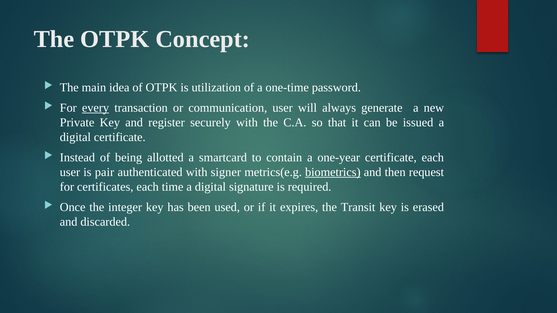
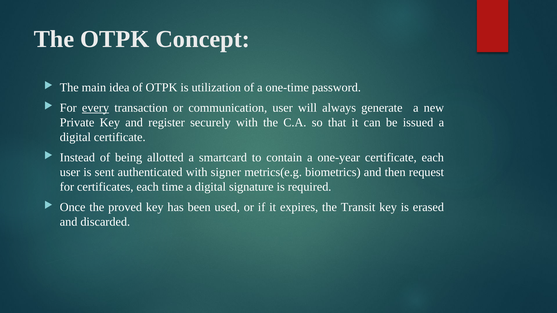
pair: pair -> sent (105, 172)
biometrics underline: present -> none (333, 172)
integer: integer -> proved (125, 207)
